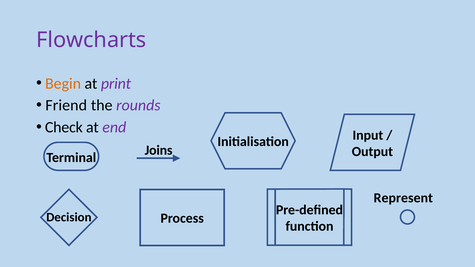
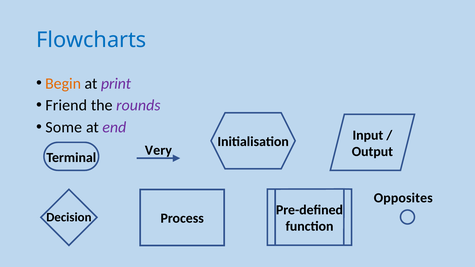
Flowcharts colour: purple -> blue (91, 40)
Check: Check -> Some (64, 127)
Joins: Joins -> Very (158, 150)
Represent: Represent -> Opposites (403, 198)
